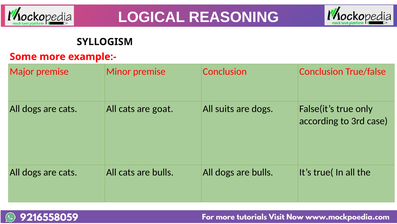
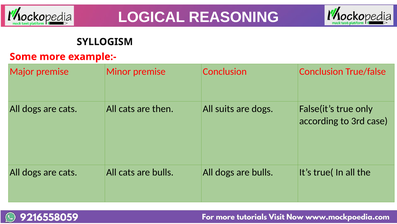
goat: goat -> then (163, 109)
